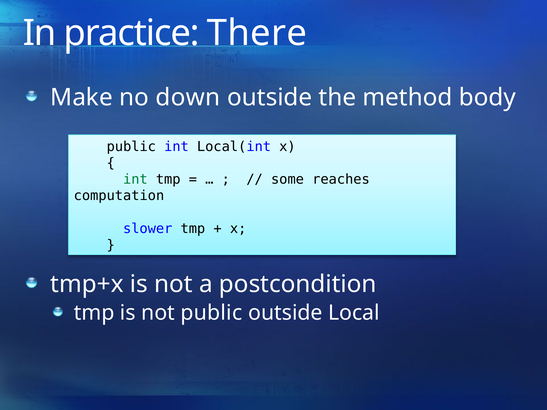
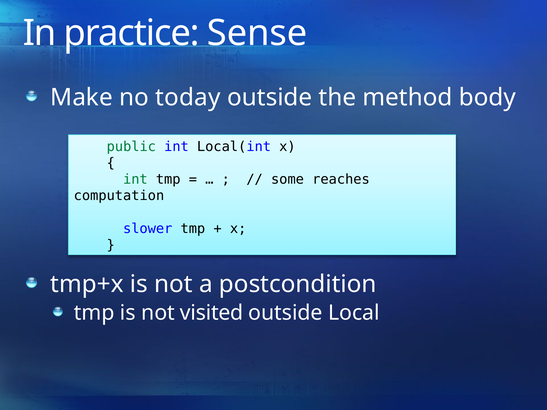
There: There -> Sense (257, 33)
down: down -> today (188, 97)
public colour: black -> green (131, 147)
not public: public -> visited (212, 313)
